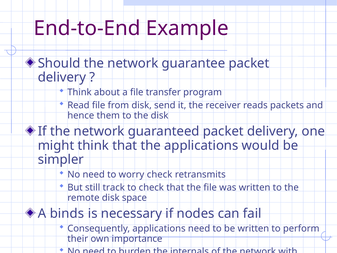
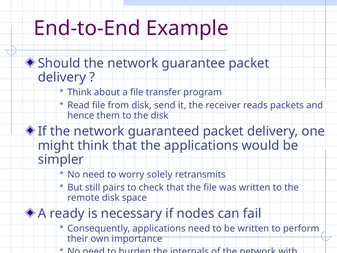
worry check: check -> solely (160, 174)
track: track -> pairs (114, 187)
binds: binds -> ready (67, 213)
